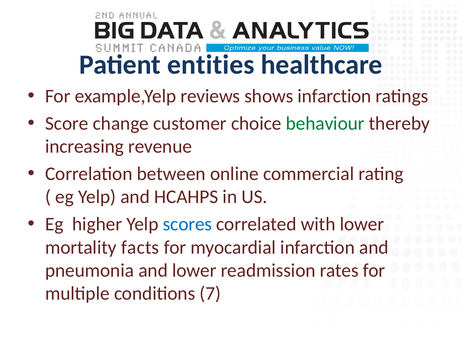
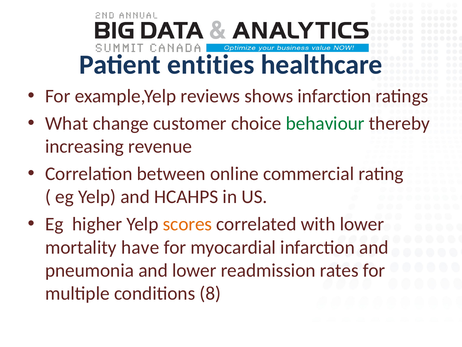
Score: Score -> What (67, 123)
scores colour: blue -> orange (187, 224)
facts: facts -> have (140, 247)
7: 7 -> 8 (210, 293)
